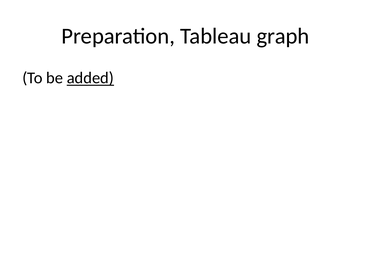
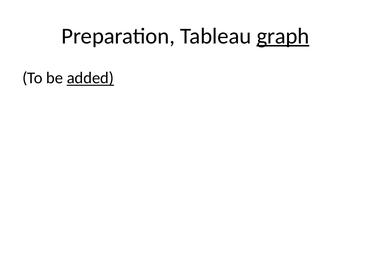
graph underline: none -> present (283, 36)
